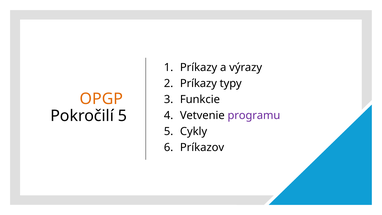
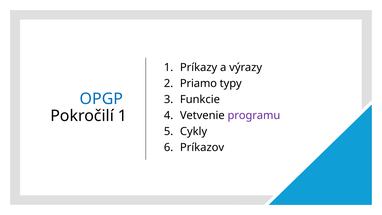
2 Príkazy: Príkazy -> Priamo (198, 83)
OPGP colour: orange -> blue (101, 99)
Pokročilí 5: 5 -> 1 (123, 116)
